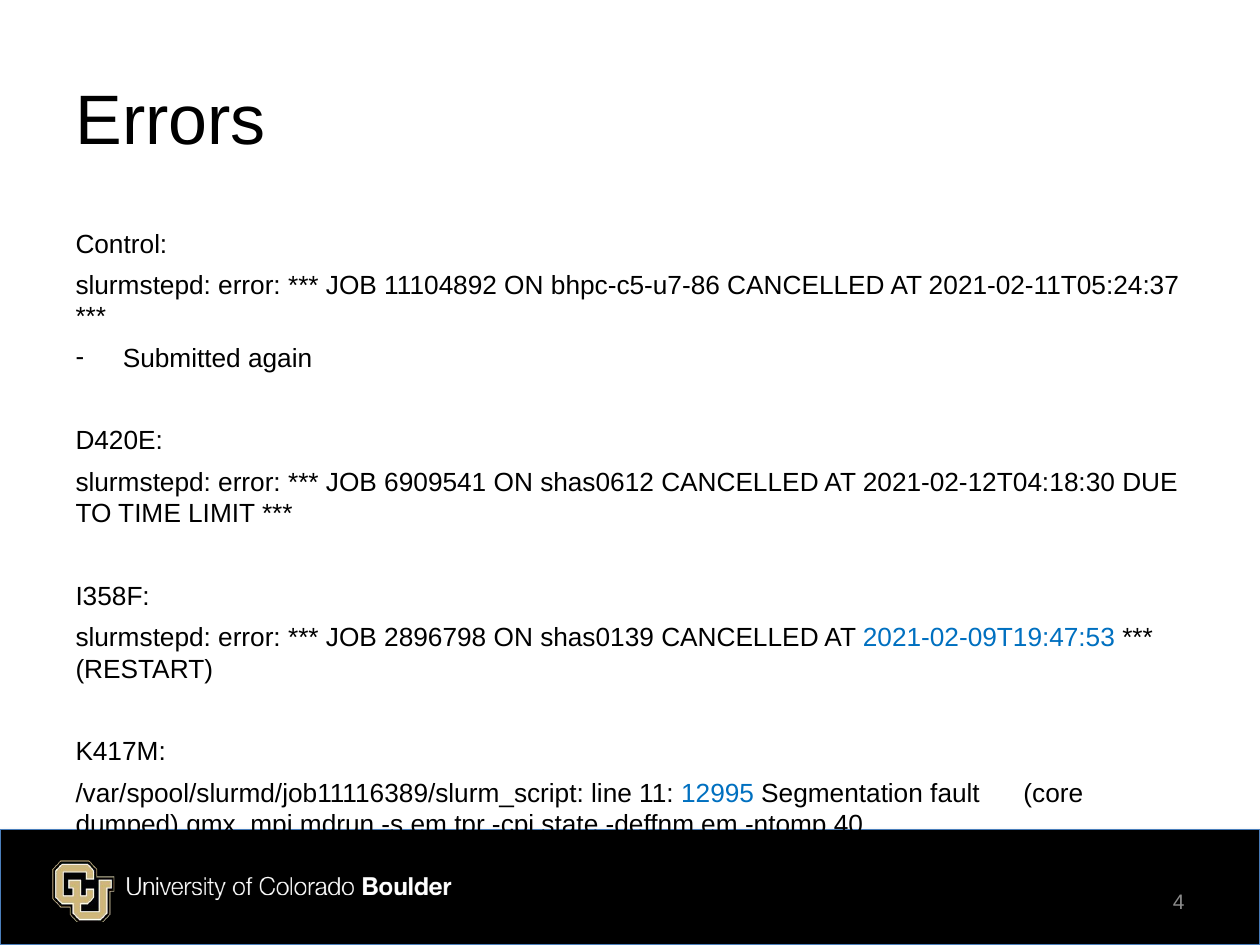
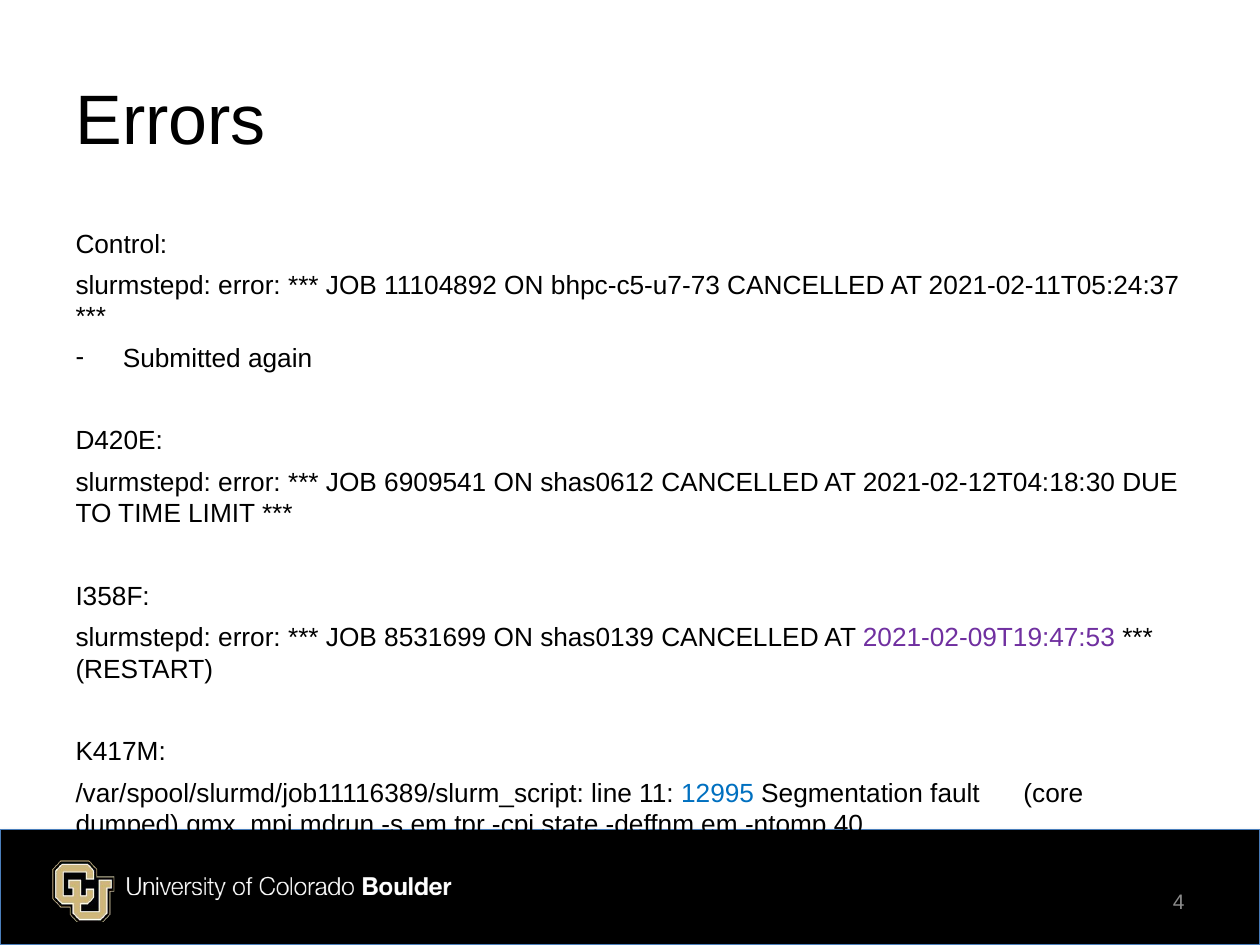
bhpc-c5-u7-86: bhpc-c5-u7-86 -> bhpc-c5-u7-73 (635, 286)
2896798: 2896798 -> 8531699 (435, 638)
2021-02-09T19:47:53 colour: blue -> purple (989, 638)
